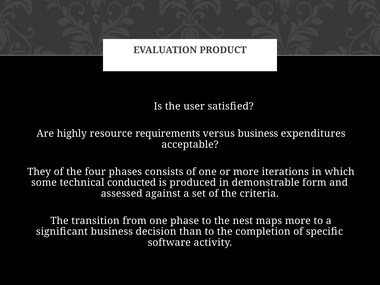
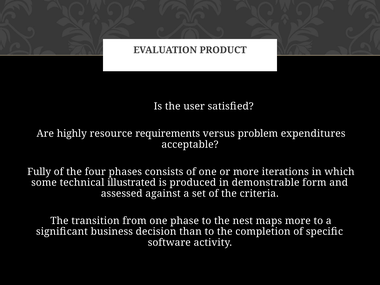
versus business: business -> problem (258, 134)
They: They -> Fully (39, 172)
conducted: conducted -> illustrated (132, 183)
